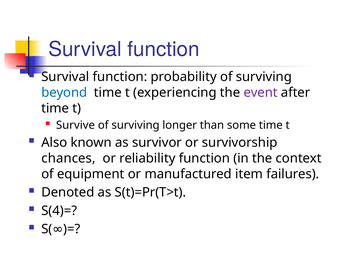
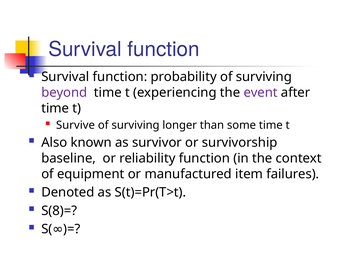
beyond colour: blue -> purple (64, 92)
chances: chances -> baseline (69, 158)
S(4)=: S(4)= -> S(8)= (59, 211)
